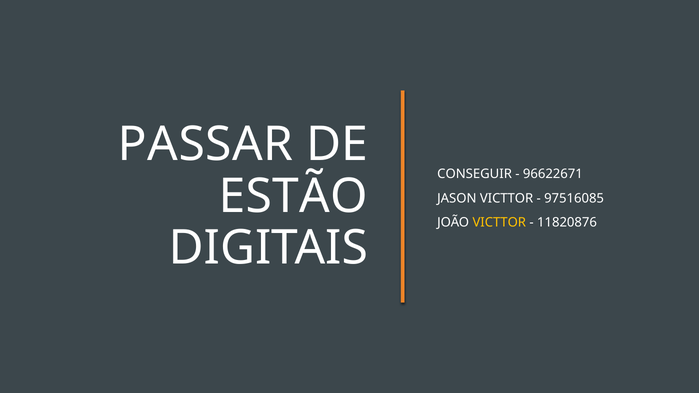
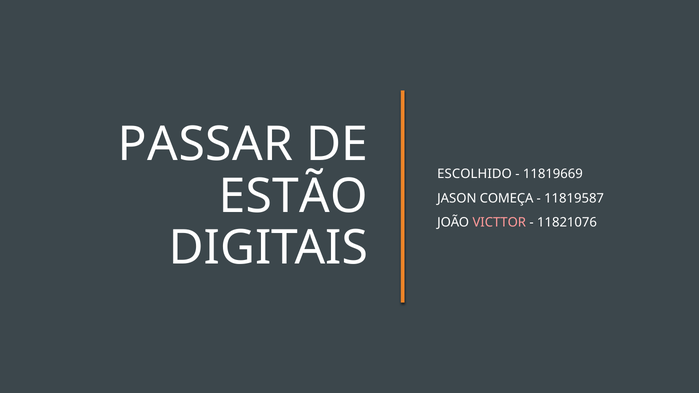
CONSEGUIR: CONSEGUIR -> ESCOLHIDO (475, 174)
96622671: 96622671 -> 11819669 (553, 174)
JASON VICTTOR: VICTTOR -> COMEÇA (507, 198)
97516085: 97516085 -> 11819587 (574, 198)
VICTTOR colour: yellow -> pink (499, 223)
11820876: 11820876 -> 11821076 (567, 223)
